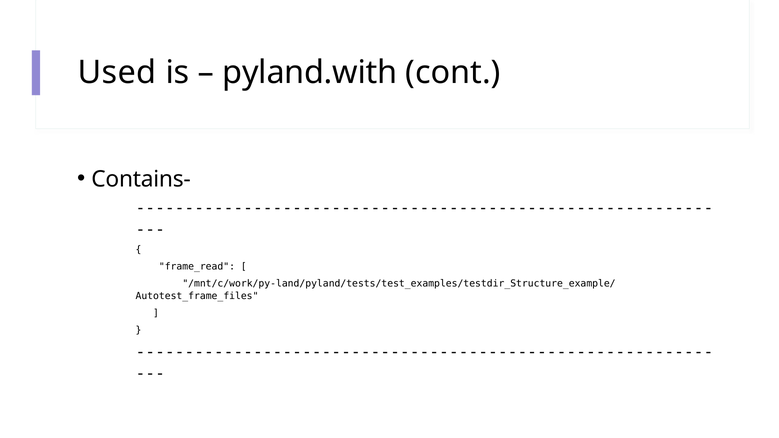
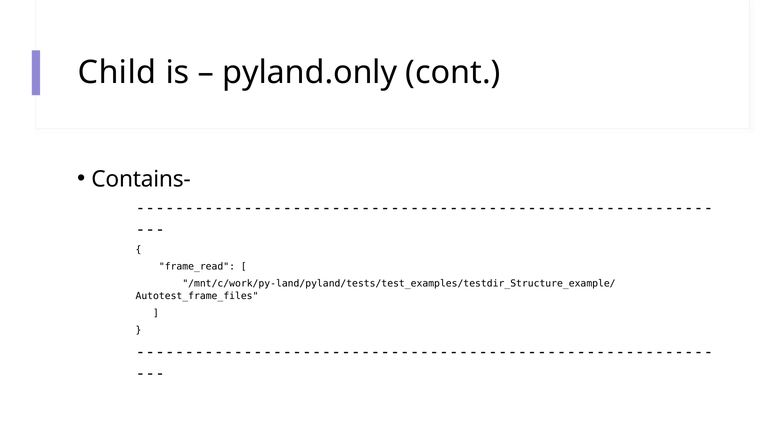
Used: Used -> Child (117, 73)
pyland.with: pyland.with -> pyland.only (310, 73)
